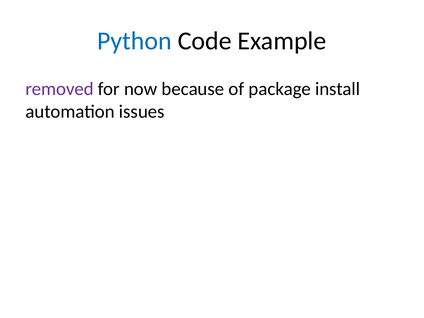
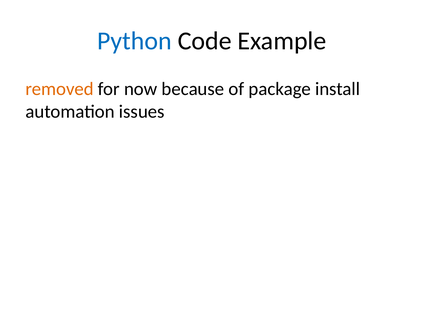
removed colour: purple -> orange (60, 89)
